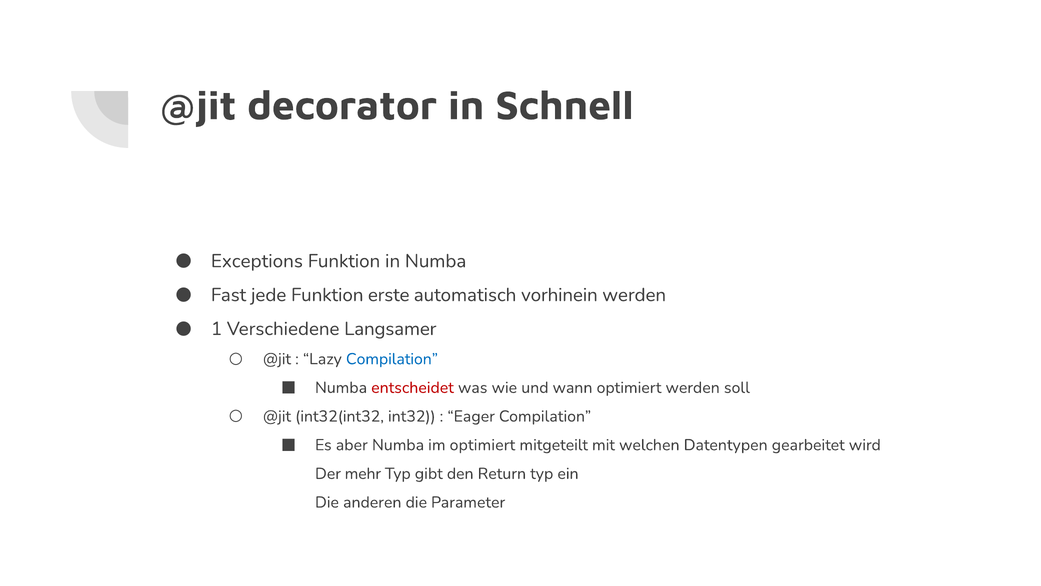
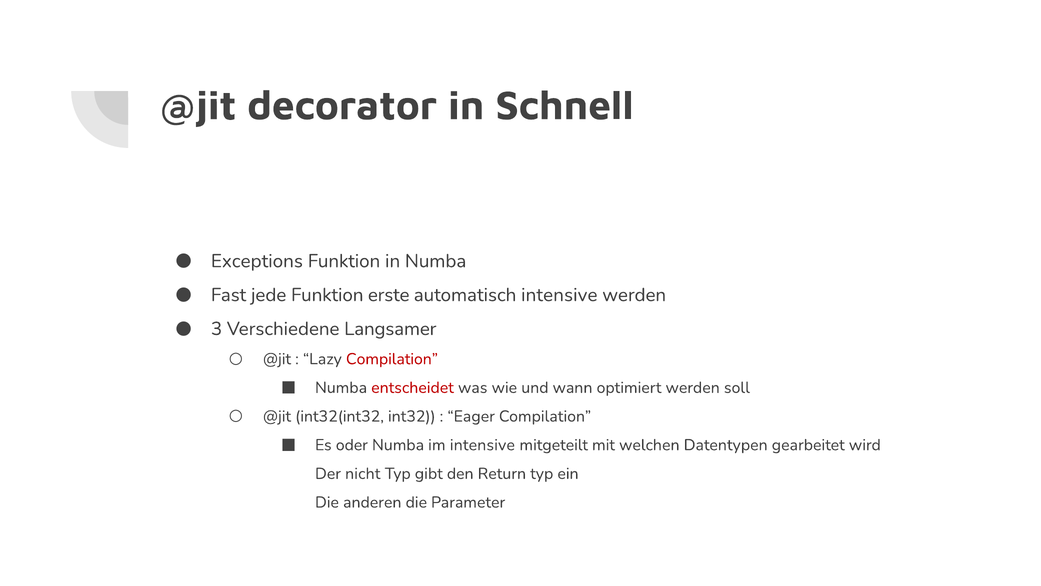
automatisch vorhinein: vorhinein -> intensive (559, 295)
1: 1 -> 3 (217, 329)
Compilation colour: blue -> red (392, 359)
aber: aber -> oder (352, 445)
im optimiert: optimiert -> intensive (482, 445)
mehr: mehr -> nicht (363, 473)
